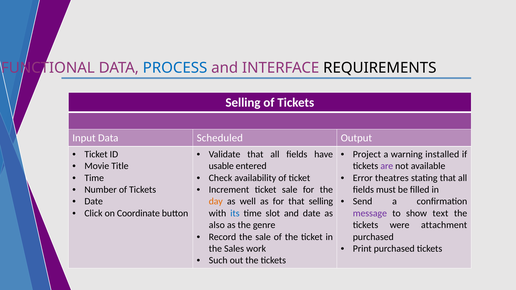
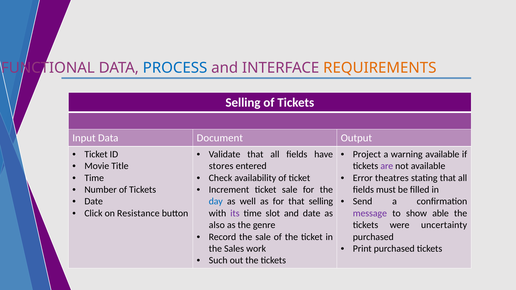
REQUIREMENTS colour: black -> orange (380, 68)
Scheduled: Scheduled -> Document (220, 138)
warning installed: installed -> available (442, 154)
usable: usable -> stores (221, 166)
day colour: orange -> blue (216, 202)
Coordinate: Coordinate -> Resistance (138, 213)
its colour: blue -> purple (235, 213)
text: text -> able (441, 213)
attachment: attachment -> uncertainty (444, 225)
